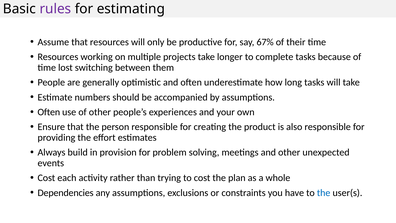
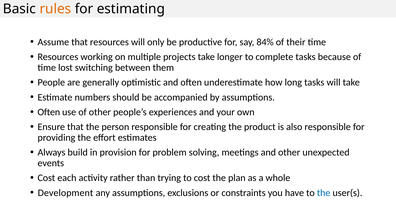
rules colour: purple -> orange (55, 9)
67%: 67% -> 84% (265, 42)
Dependencies: Dependencies -> Development (65, 193)
